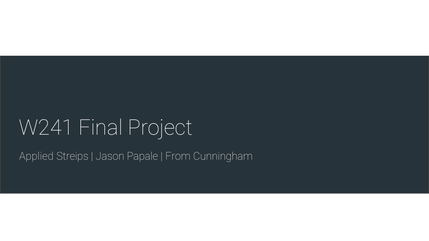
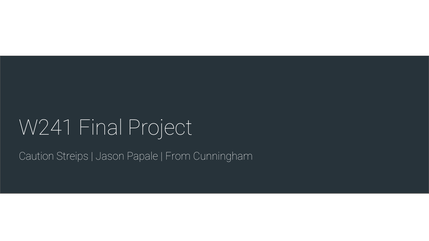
Applied: Applied -> Caution (36, 156)
